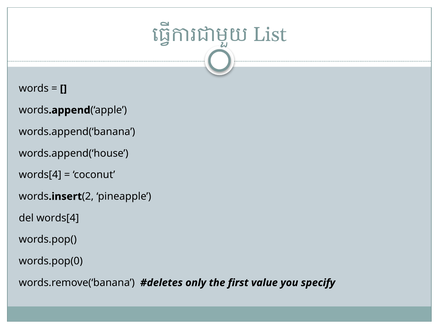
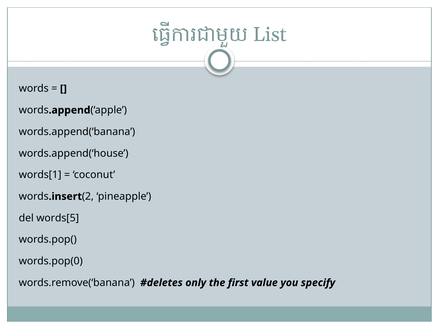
words[4: words[4 -> words[1 (40, 175)
del words[4: words[4 -> words[5 (58, 218)
